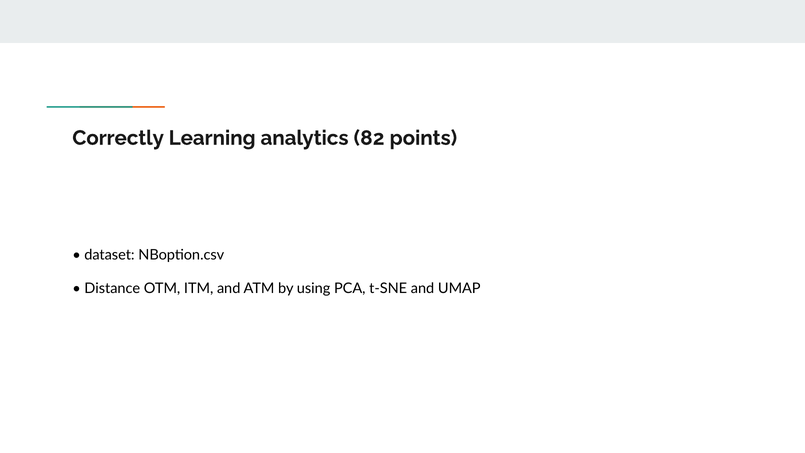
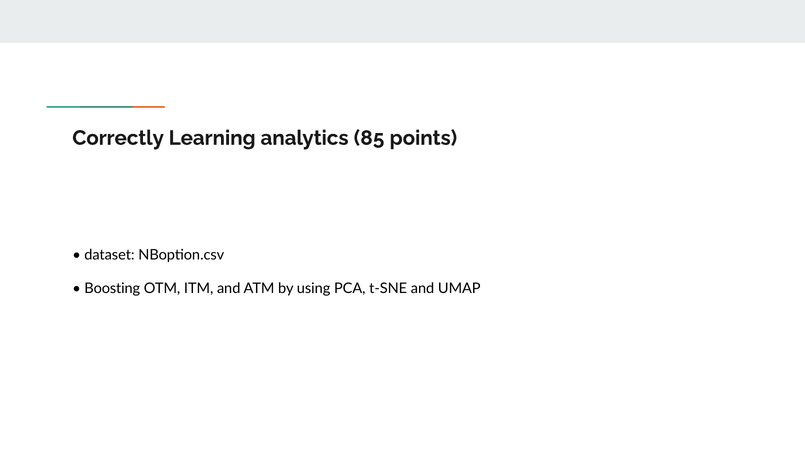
82: 82 -> 85 (369, 138)
Distance: Distance -> Boosting (112, 288)
